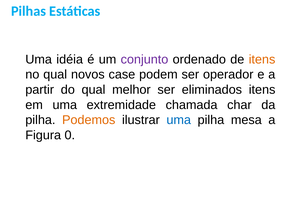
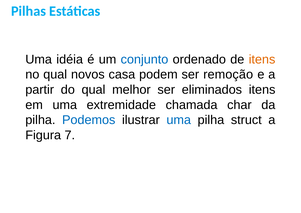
conjunto colour: purple -> blue (144, 59)
case: case -> casa (122, 74)
operador: operador -> remoção (228, 74)
Podemos colour: orange -> blue (89, 120)
mesa: mesa -> struct (246, 120)
0: 0 -> 7 (70, 135)
